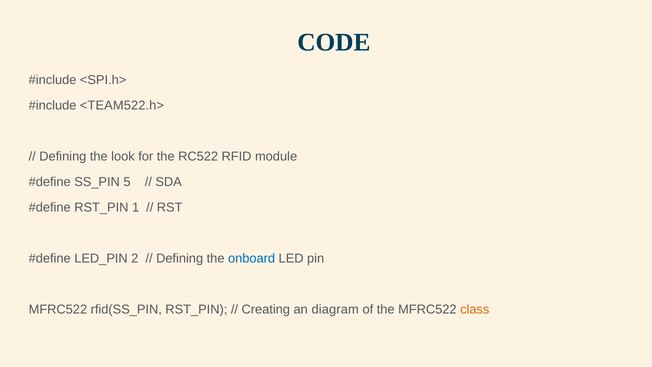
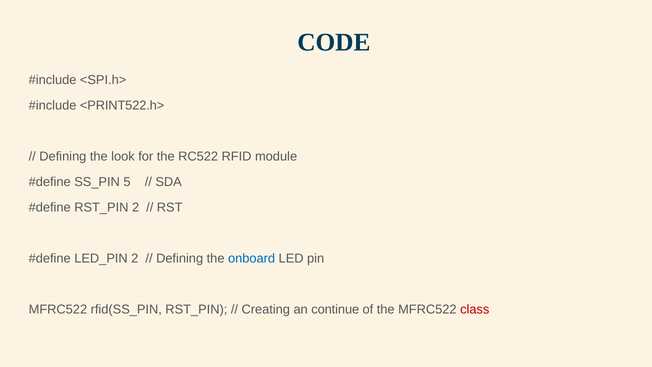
<TEAM522.h>: <TEAM522.h> -> <PRINT522.h> (122, 105)
RST_PIN 1: 1 -> 2 (136, 208)
diagram: diagram -> continue (335, 310)
class colour: orange -> red (475, 310)
